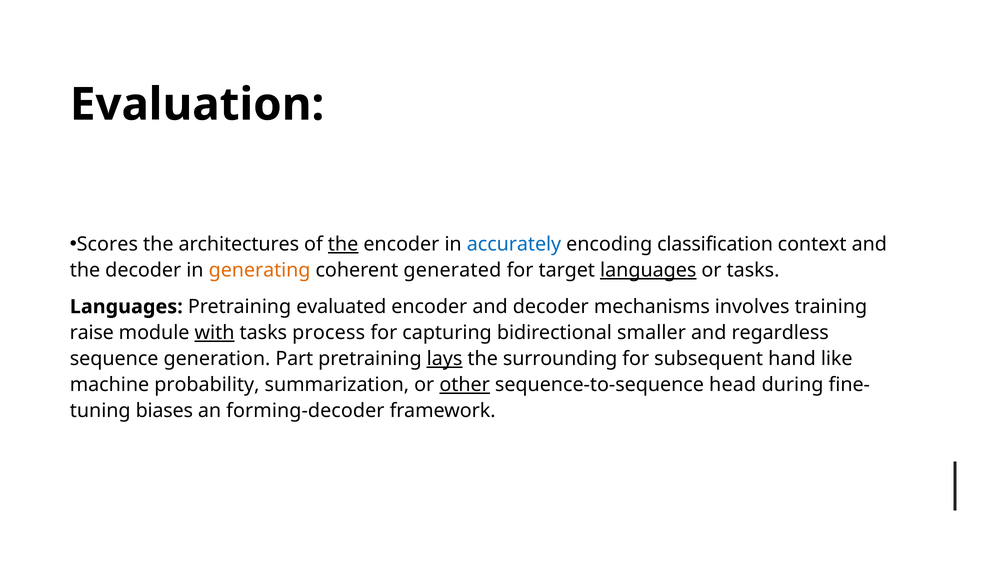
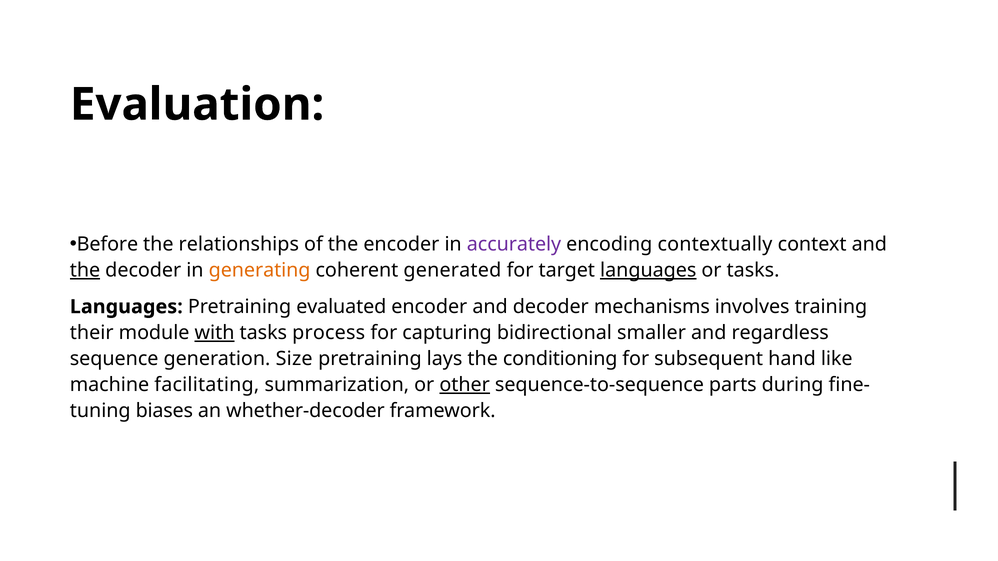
Scores: Scores -> Before (107, 244)
architectures: architectures -> relationships (239, 244)
the underline: present -> none (343, 244)
accurately colour: blue -> purple (514, 244)
classification: classification -> contextually (715, 244)
the underline: none -> present (85, 270)
raise: raise -> their (92, 333)
Part: Part -> Size (294, 359)
lays underline: present -> none (445, 359)
surrounding: surrounding -> conditioning (560, 359)
probability: probability -> facilitating (207, 385)
head: head -> parts (733, 385)
forming-decoder: forming-decoder -> whether-decoder (305, 411)
